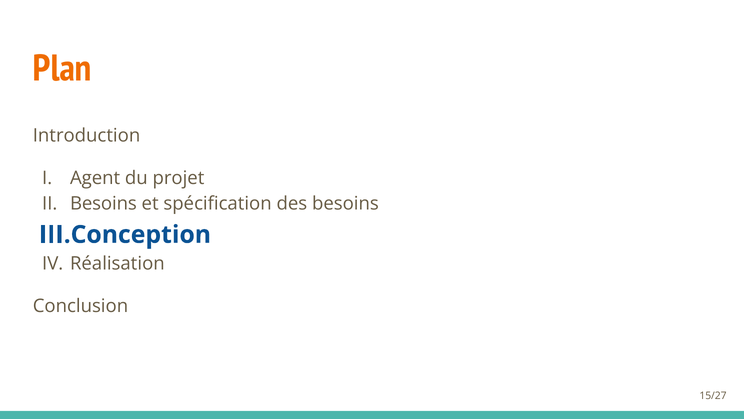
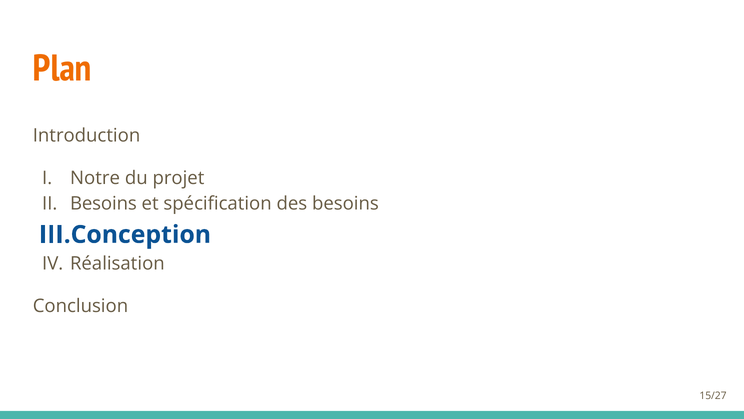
Agent: Agent -> Notre (95, 178)
